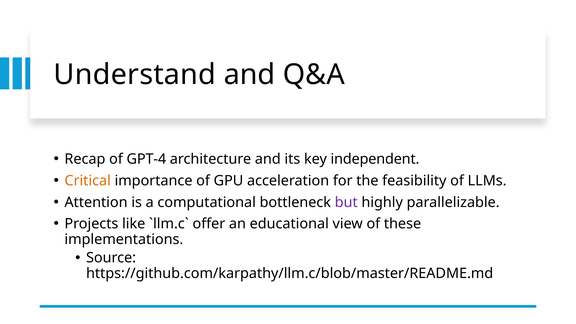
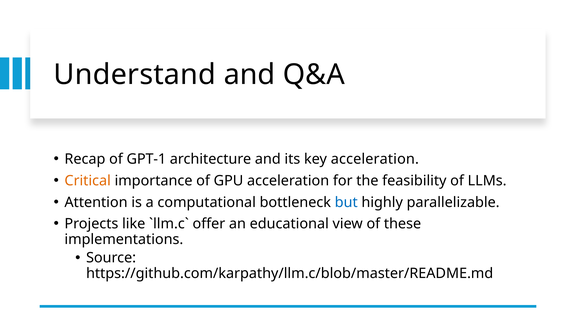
GPT-4: GPT-4 -> GPT-1 (146, 159)
key independent: independent -> acceleration (375, 159)
but colour: purple -> blue (346, 202)
